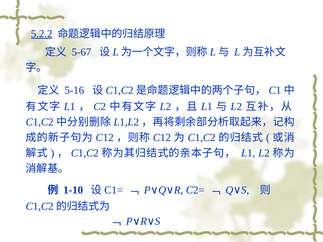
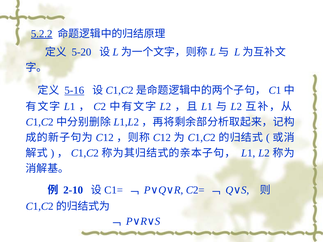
5-67: 5-67 -> 5-20 (81, 52)
5-16 underline: none -> present (74, 91)
1-10: 1-10 -> 2-10 (73, 190)
